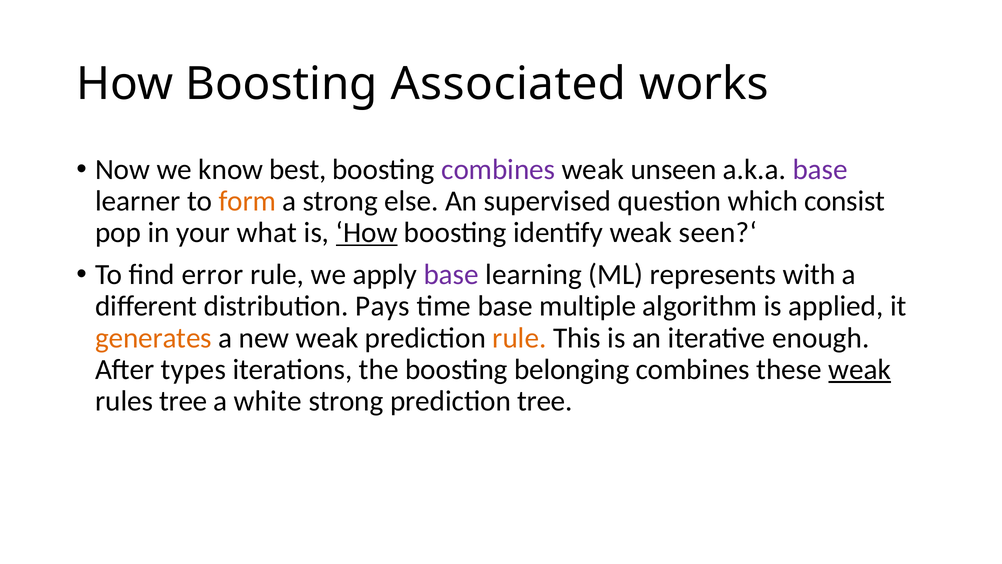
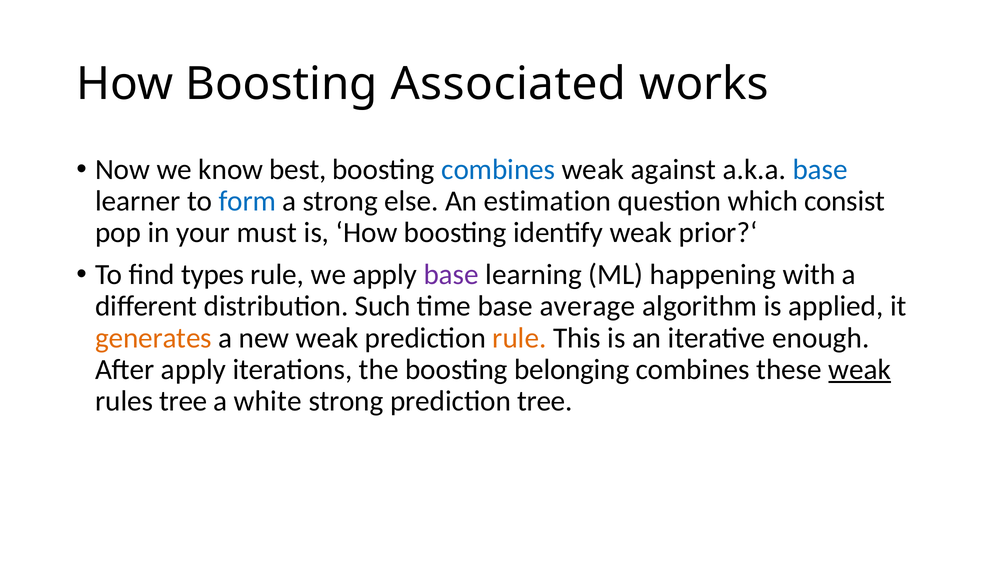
combines colour: purple -> blue (498, 169)
unseen: unseen -> against (673, 169)
base colour: purple -> blue (820, 169)
form colour: orange -> blue (247, 201)
supervised: supervised -> estimation (548, 201)
what: what -> must (267, 233)
How underline: present -> none (367, 233)
seen?‘: seen?‘ -> prior?‘ (718, 233)
error: error -> types (213, 275)
represents: represents -> happening (713, 275)
Pays: Pays -> Such (383, 306)
multiple: multiple -> average (587, 306)
After types: types -> apply (194, 369)
